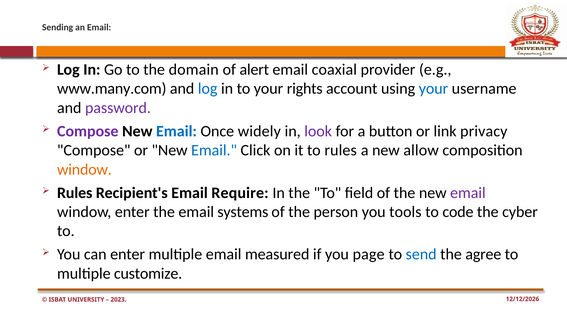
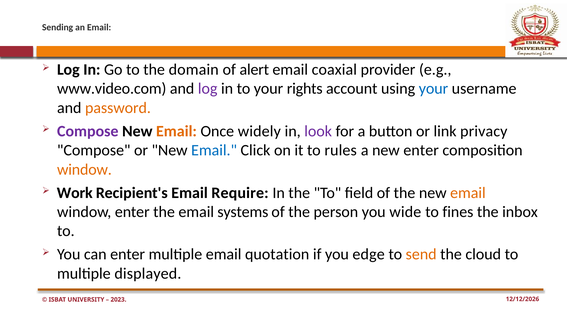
www.many.com: www.many.com -> www.video.com (112, 89)
log colour: blue -> purple (208, 89)
password colour: purple -> orange (118, 108)
Email colour: blue -> orange (176, 131)
new allow: allow -> enter (421, 150)
Rules: Rules -> Work (75, 193)
email colour: purple -> orange (468, 193)
tools: tools -> wide (405, 212)
code: code -> fines (458, 212)
cyber: cyber -> inbox (520, 212)
measured: measured -> quotation (277, 254)
page: page -> edge (369, 254)
send colour: blue -> orange (421, 254)
agree: agree -> cloud (483, 254)
customize: customize -> displayed (148, 273)
